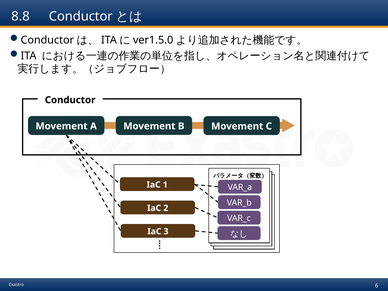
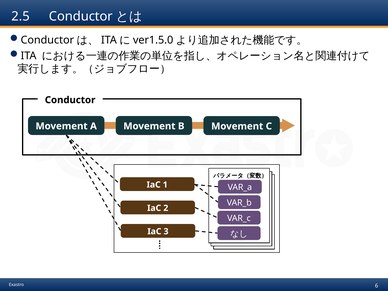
8.8: 8.8 -> 2.5 (21, 16)
